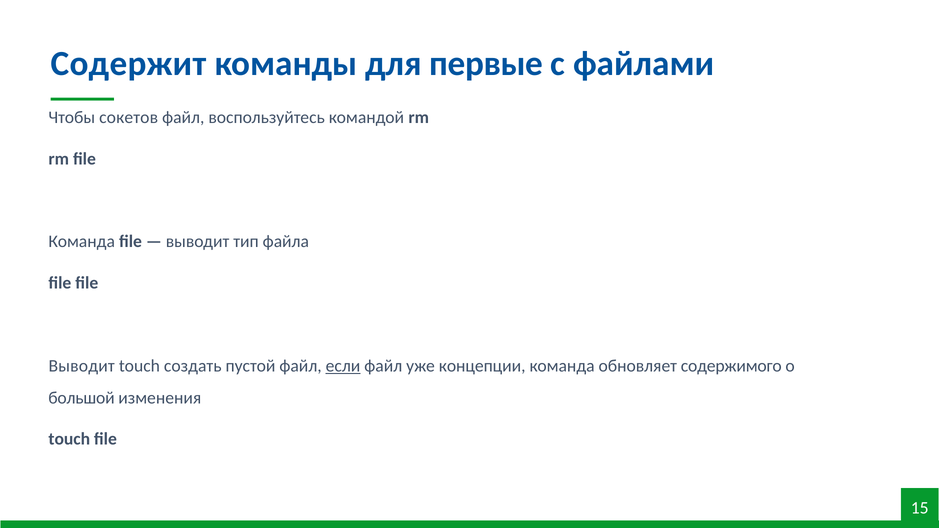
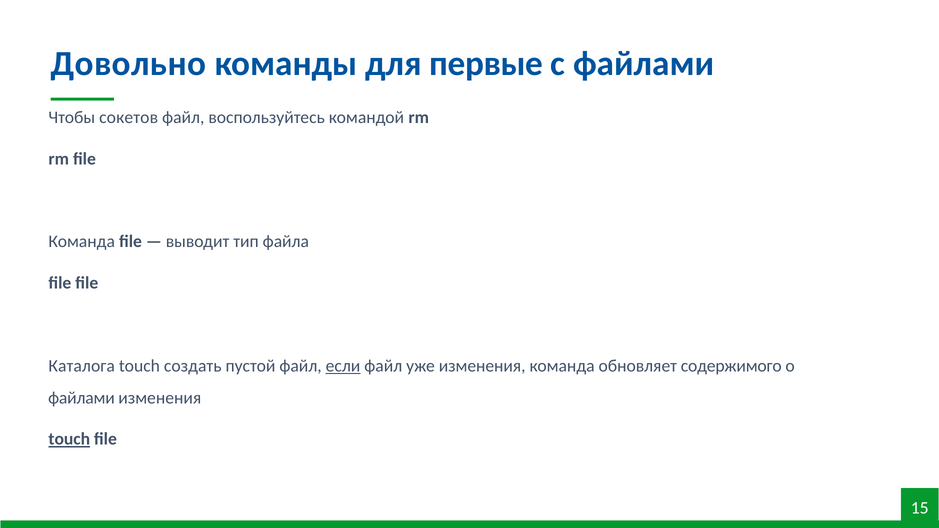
Содержит: Содержит -> Довольно (128, 64)
Выводит: Выводит -> Каталога (82, 366)
уже концепции: концепции -> изменения (482, 366)
большой: большой -> файлами (81, 398)
touch underline: none -> present (69, 439)
